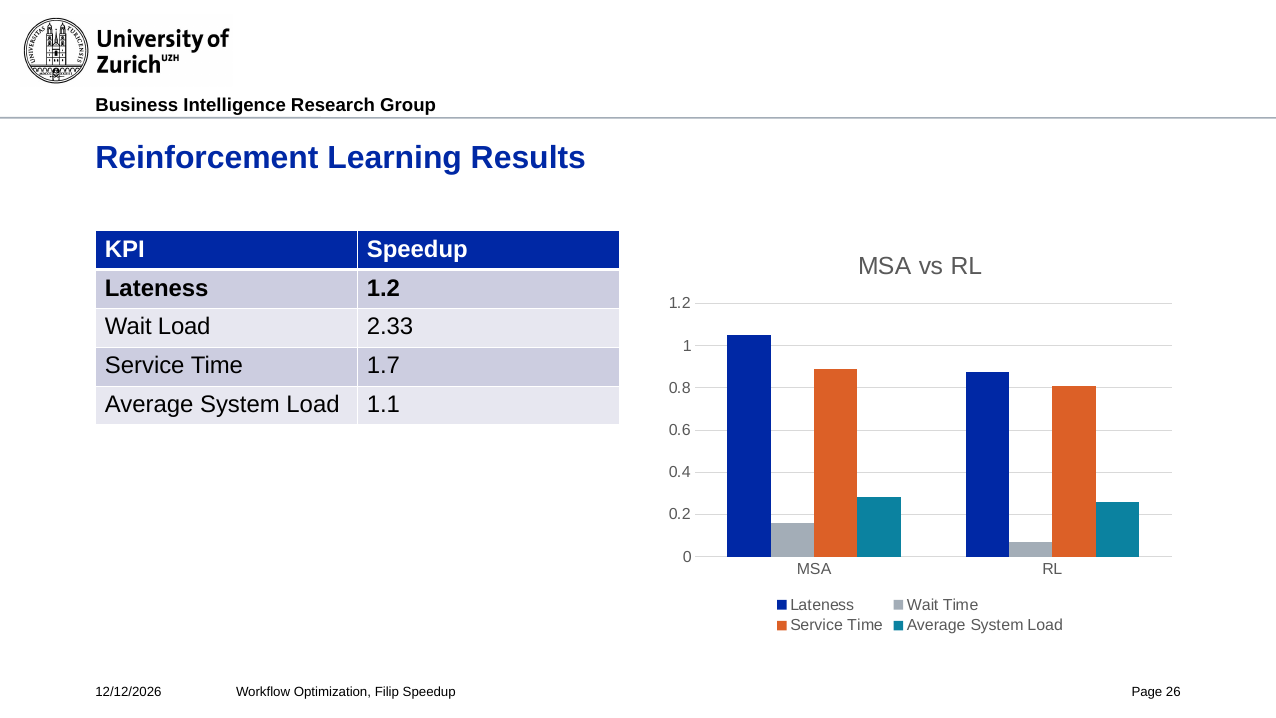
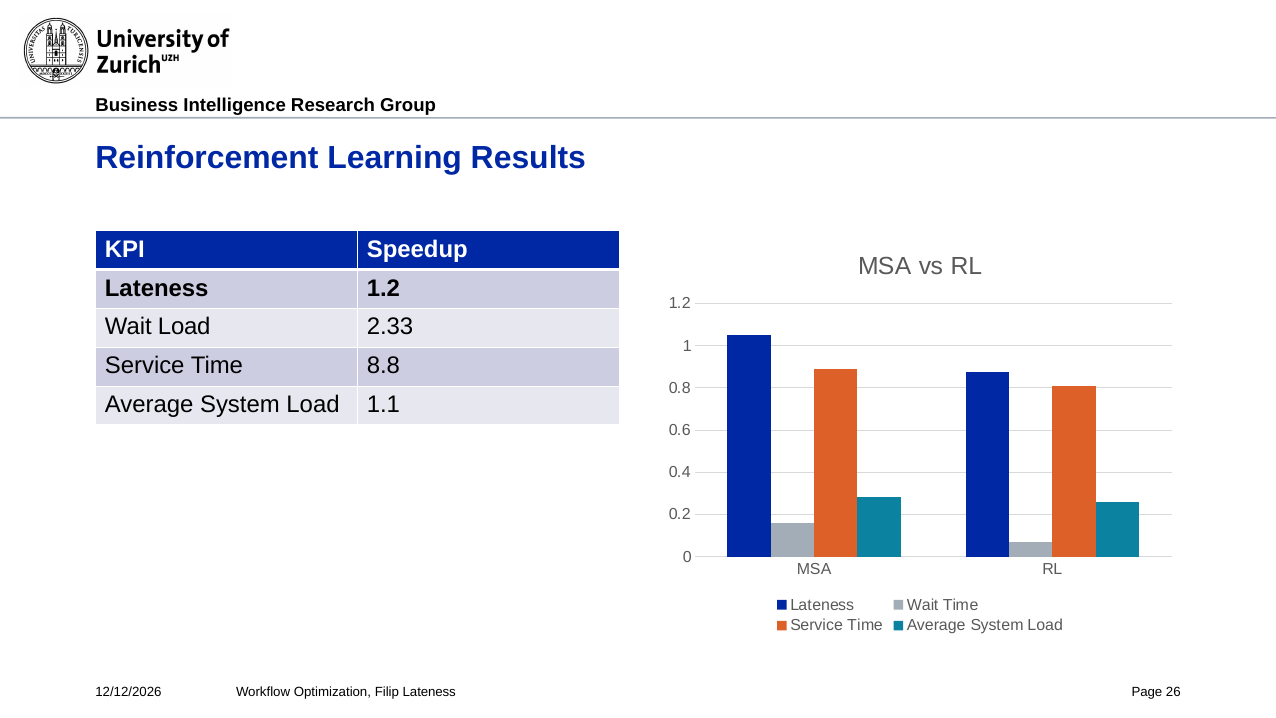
1.7: 1.7 -> 8.8 (383, 366)
Filip Speedup: Speedup -> Lateness (429, 692)
